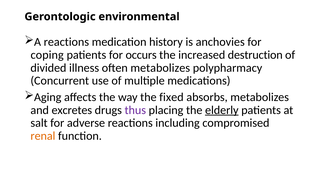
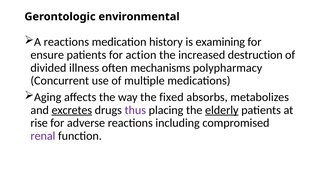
anchovies: anchovies -> examining (220, 42)
coping: coping -> ensure (47, 55)
occurs: occurs -> action (141, 55)
often metabolizes: metabolizes -> mechanisms (160, 68)
excretes underline: none -> present (72, 110)
salt: salt -> rise (39, 123)
renal colour: orange -> purple (43, 136)
